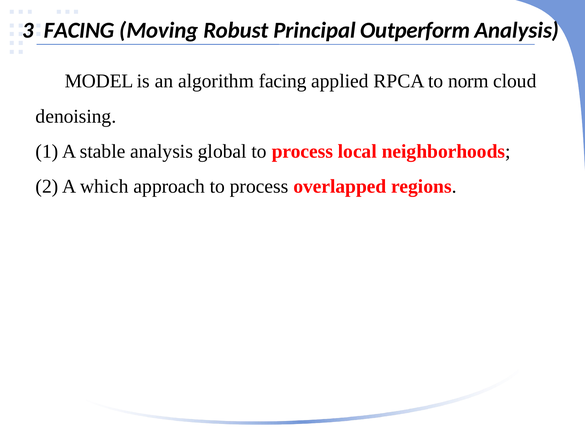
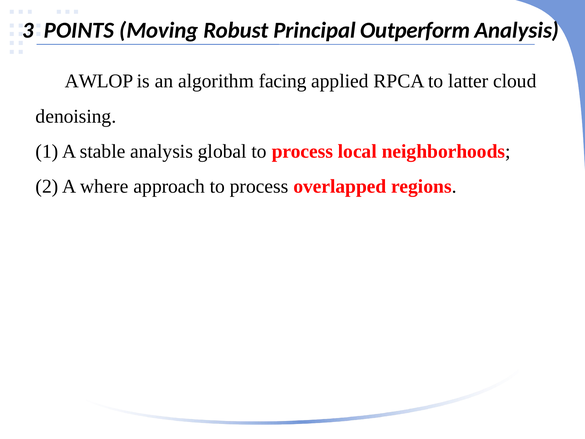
3 FACING: FACING -> POINTS (79, 30)
MODEL: MODEL -> AWLOP (99, 81)
norm: norm -> latter (468, 81)
which: which -> where (104, 186)
